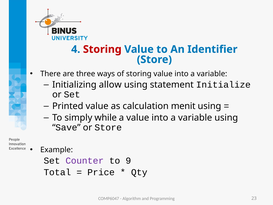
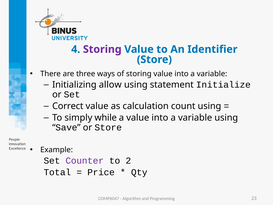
Storing colour: red -> purple (102, 49)
Printed: Printed -> Correct (68, 106)
menit: menit -> count (183, 106)
9: 9 -> 2 (128, 160)
